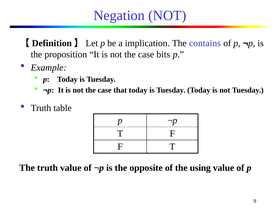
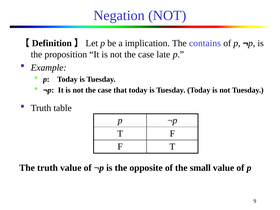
bits: bits -> late (163, 54)
using: using -> small (200, 168)
